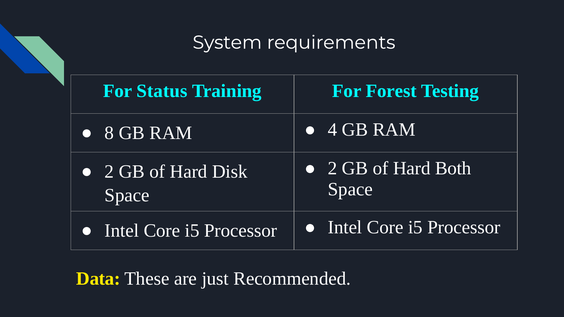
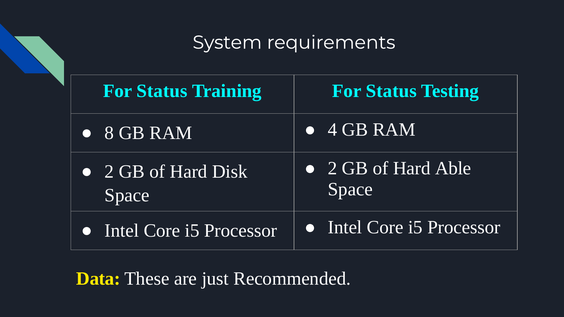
Training For Forest: Forest -> Status (391, 91)
Both: Both -> Able (453, 169)
